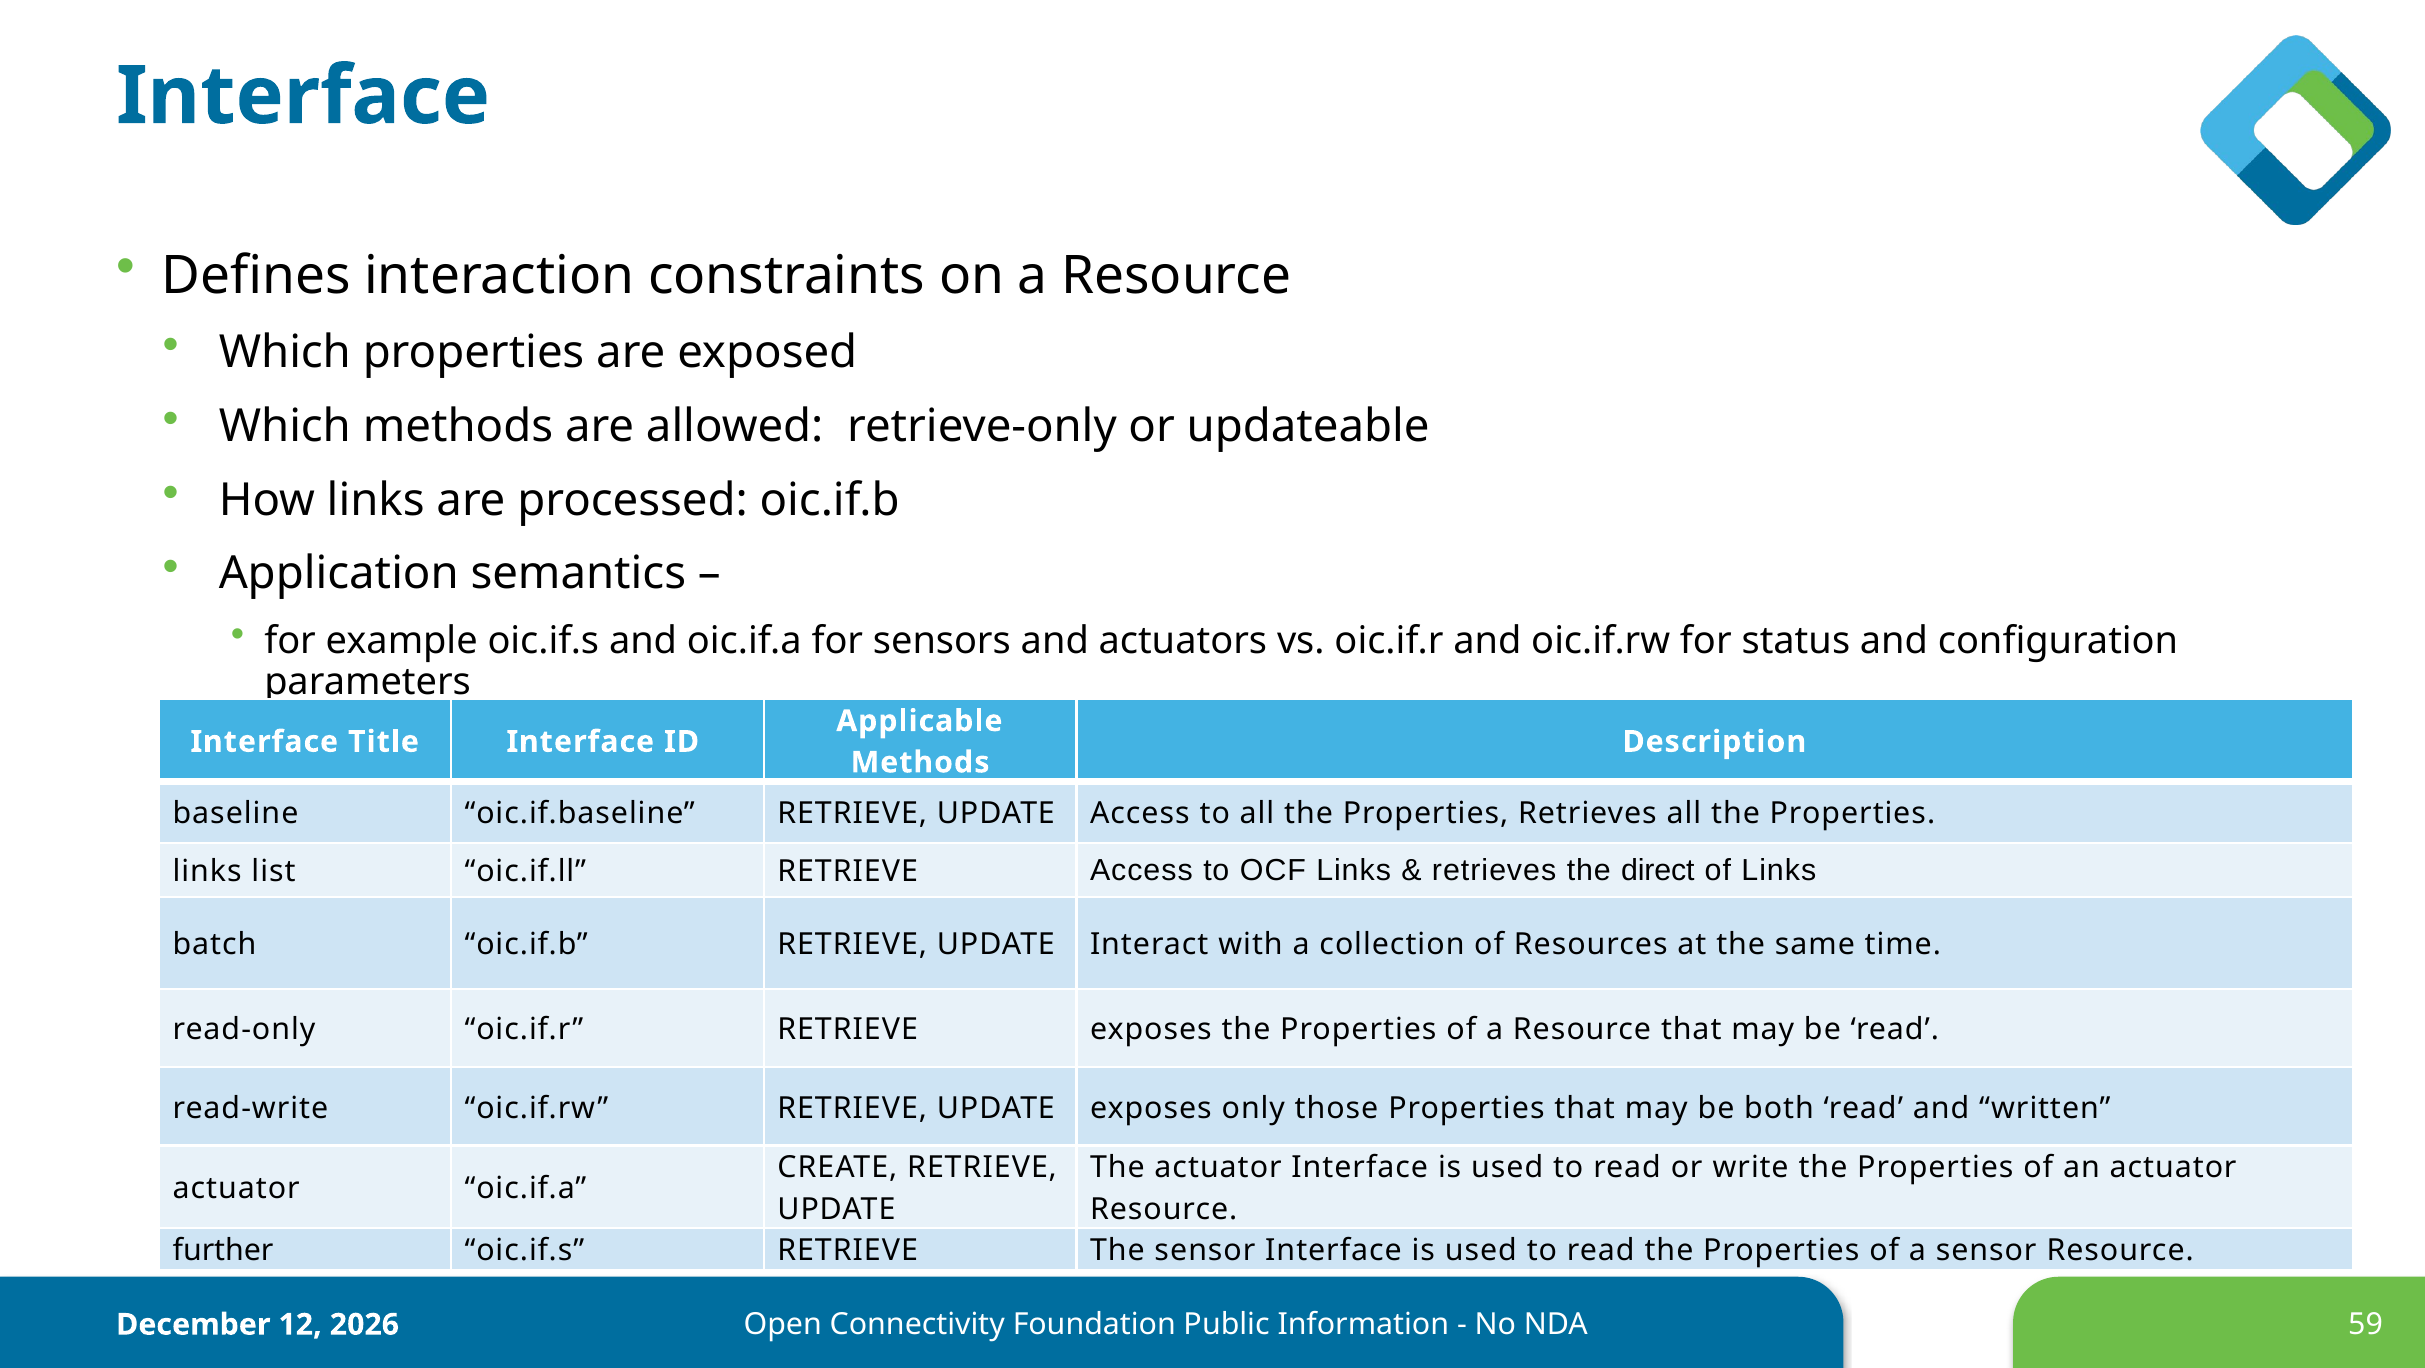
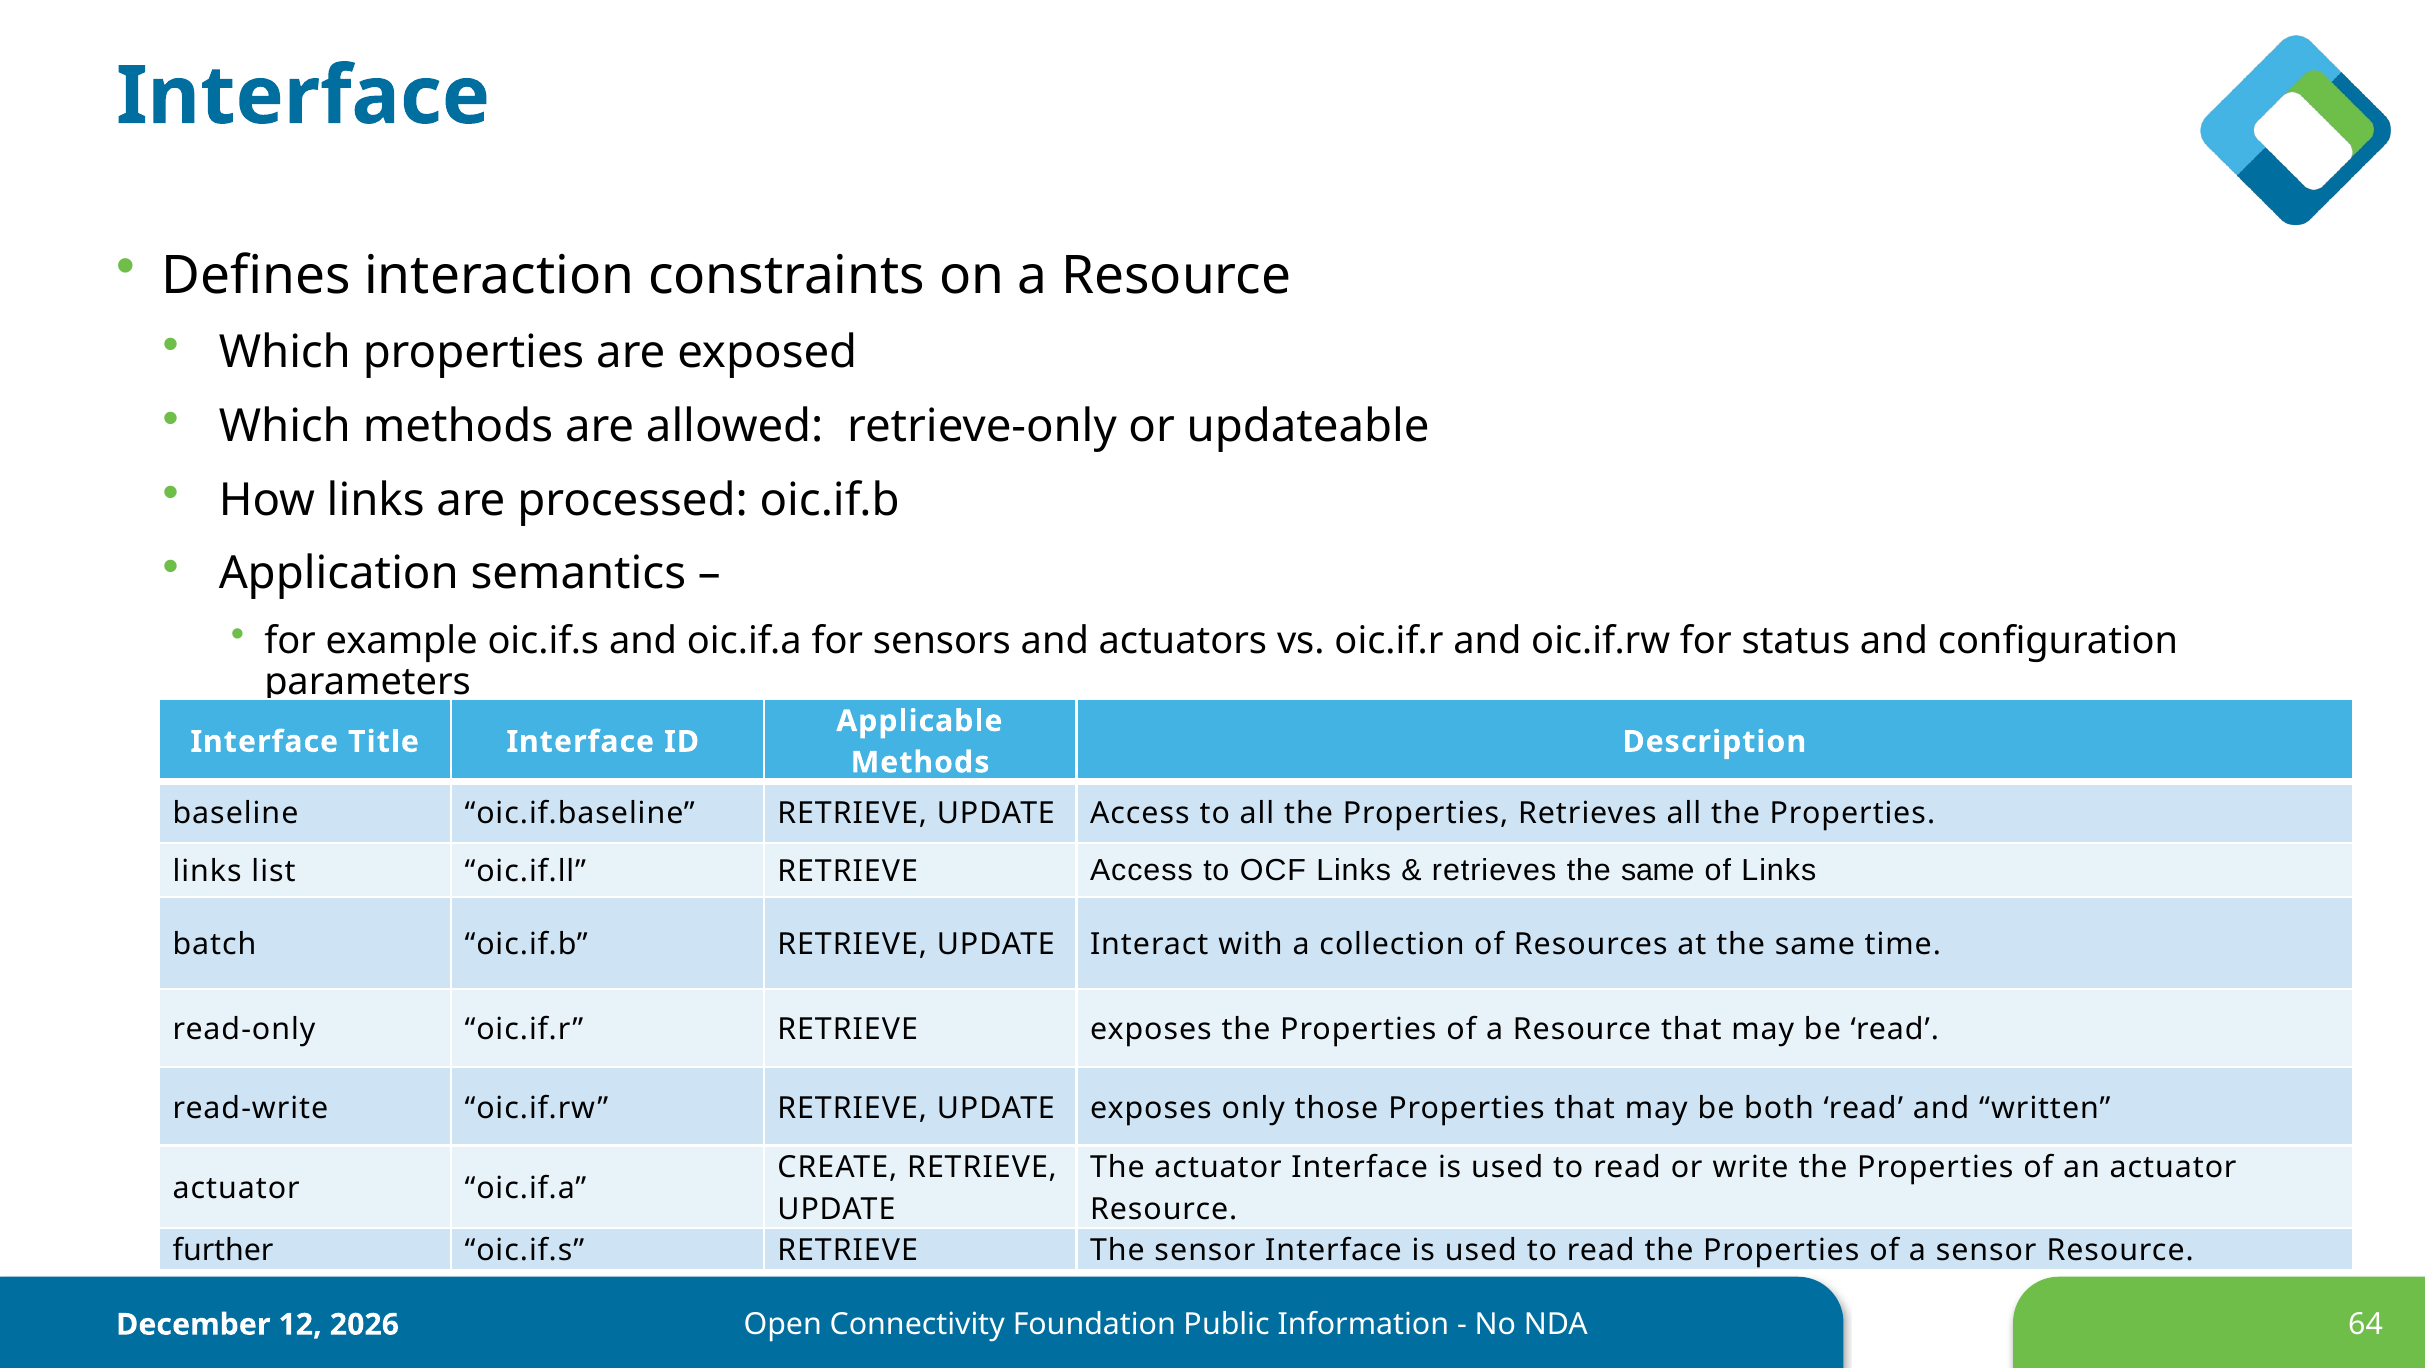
retrieves the direct: direct -> same (1658, 870)
59: 59 -> 64 (2366, 1324)
